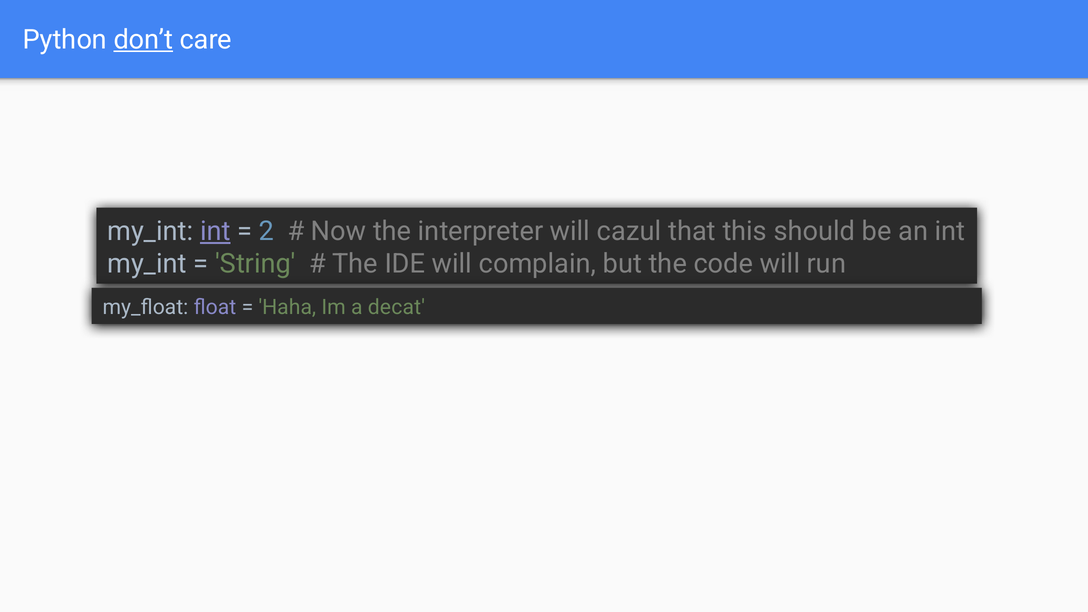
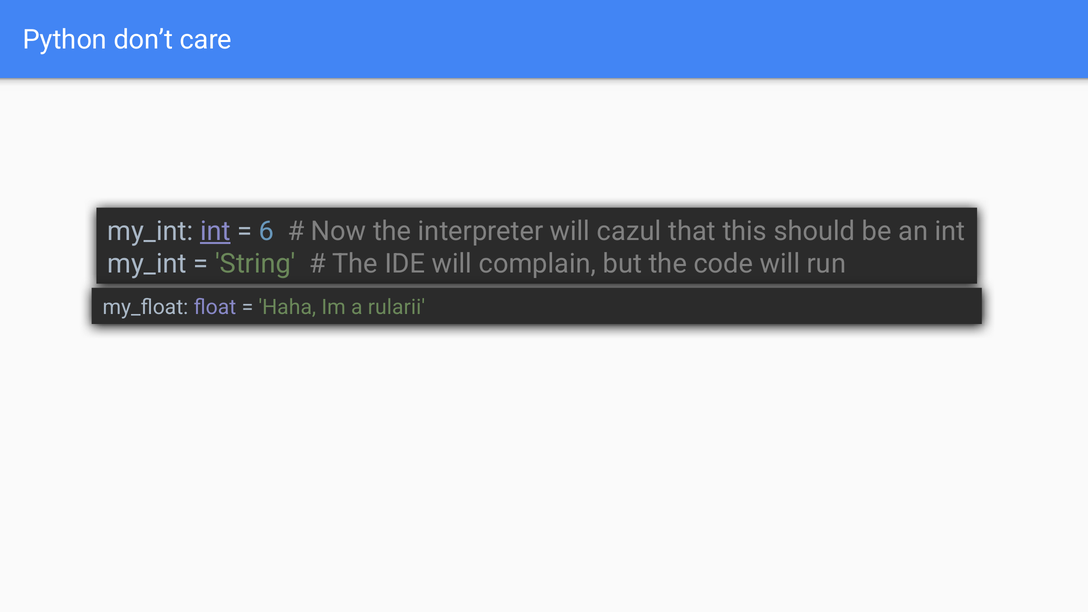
don’t underline: present -> none (143, 40)
2: 2 -> 6 (267, 231)
decat: decat -> rularii (396, 307)
